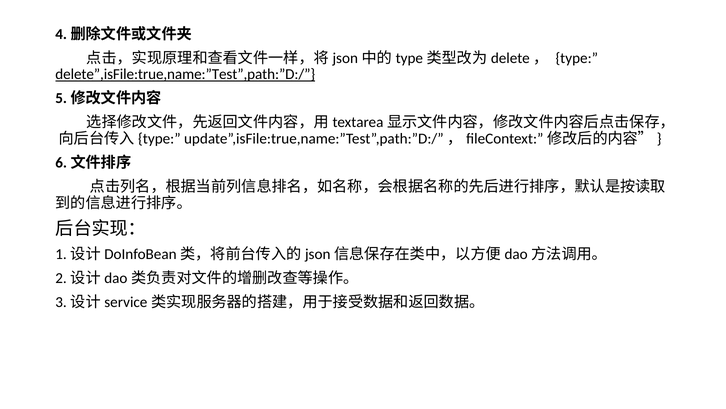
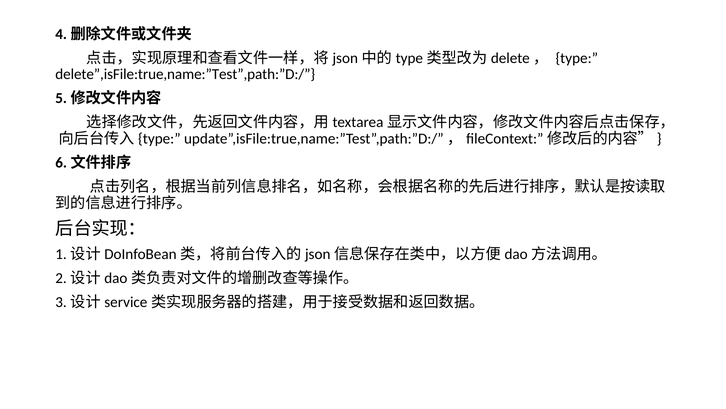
delete”,isFile:true,name:”Test”,path:”D:/ underline: present -> none (185, 74)
